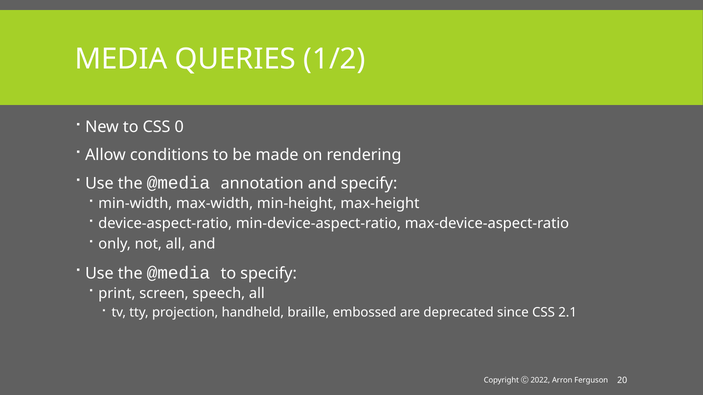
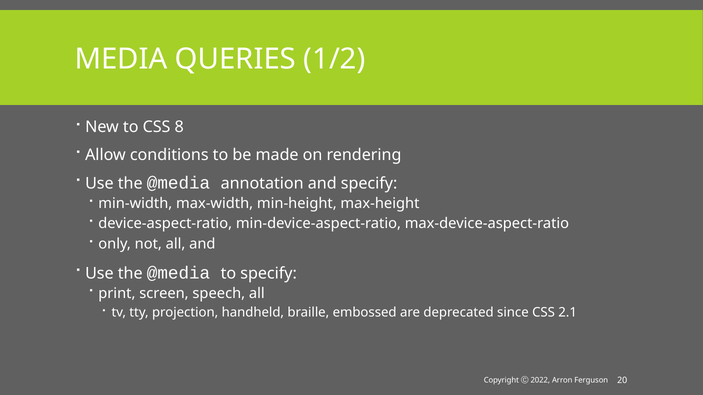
0: 0 -> 8 (179, 127)
